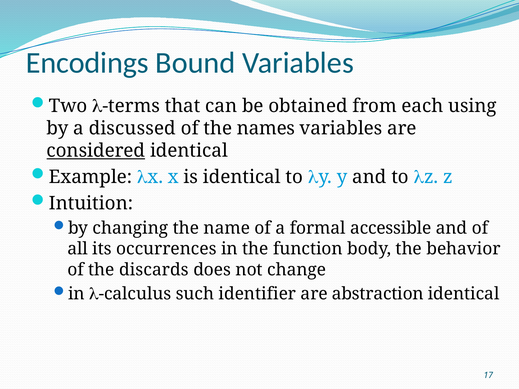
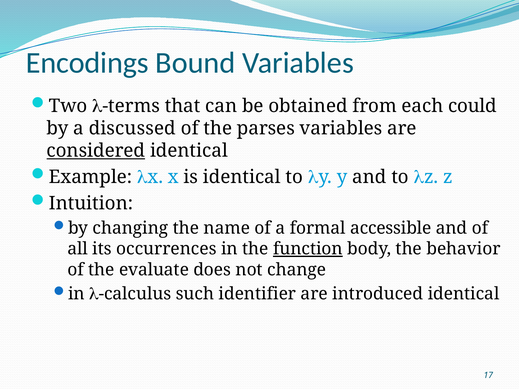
using: using -> could (472, 106)
names: names -> parses (266, 128)
function underline: none -> present (308, 249)
discards: discards -> evaluate (154, 270)
abstraction: abstraction -> introduced (378, 294)
